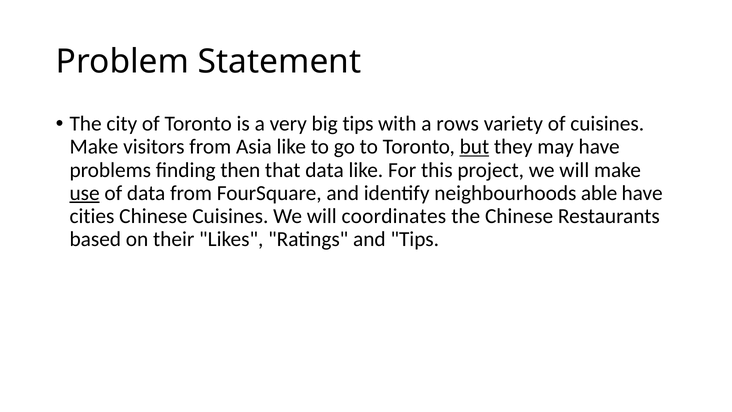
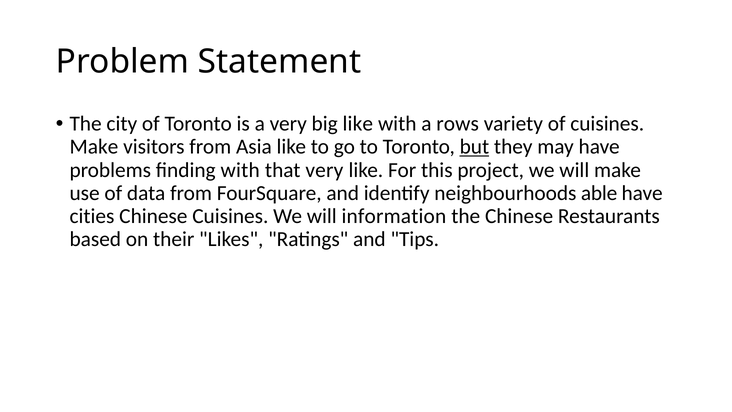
big tips: tips -> like (358, 124)
finding then: then -> with (240, 170)
that data: data -> very (324, 170)
use underline: present -> none (85, 193)
coordinates: coordinates -> information (394, 216)
